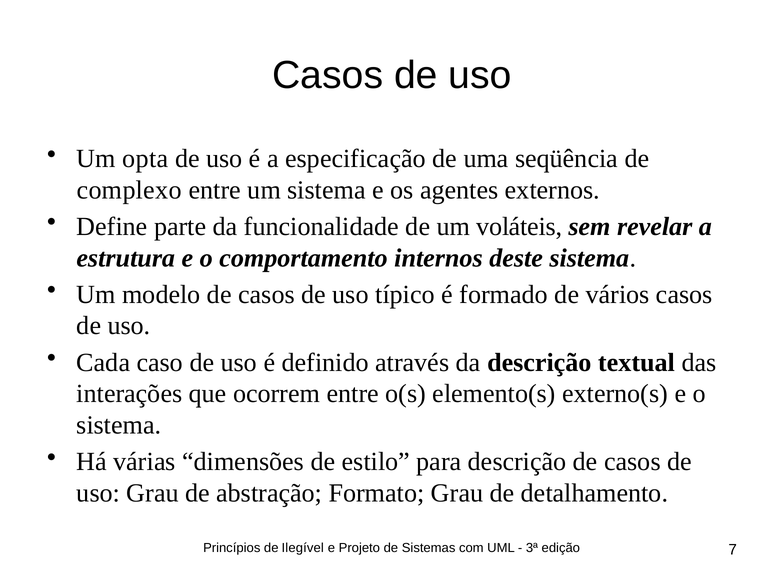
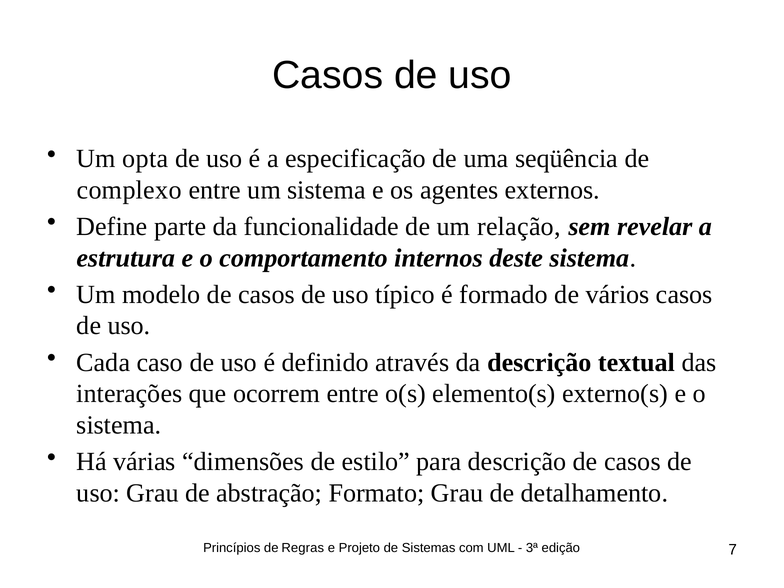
voláteis: voláteis -> relação (519, 227)
Ilegível: Ilegível -> Regras (303, 548)
